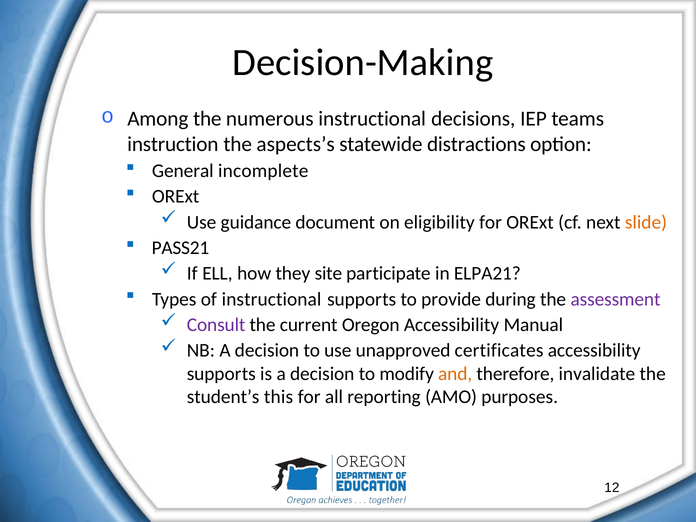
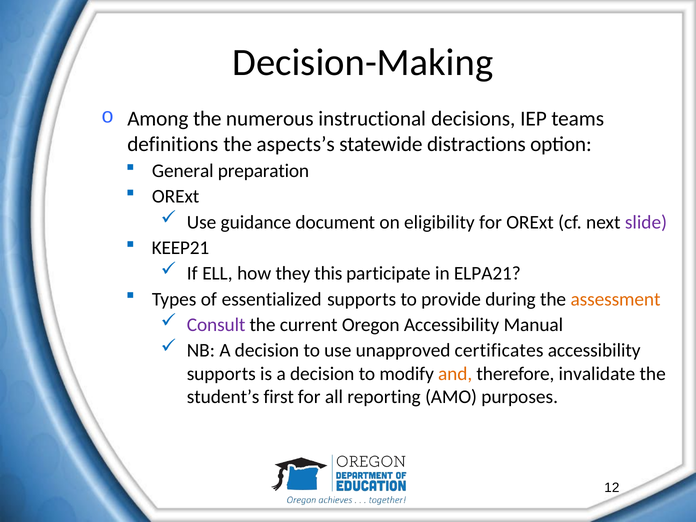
instruction: instruction -> definitions (173, 144)
incomplete: incomplete -> preparation (263, 171)
slide colour: orange -> purple (646, 222)
PASS21: PASS21 -> KEEP21 (180, 248)
site: site -> this (328, 274)
of instructional: instructional -> essentialized (272, 299)
assessment colour: purple -> orange (616, 299)
this: this -> first (279, 397)
